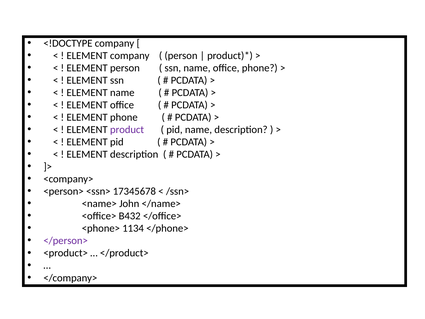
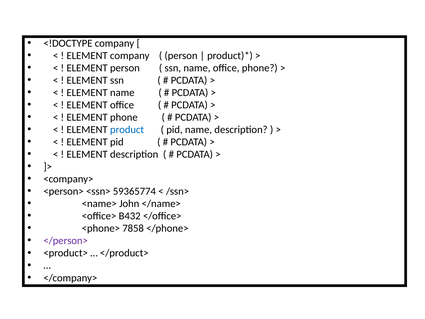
product colour: purple -> blue (127, 130)
17345678: 17345678 -> 59365774 (134, 191)
1134: 1134 -> 7858 (133, 228)
